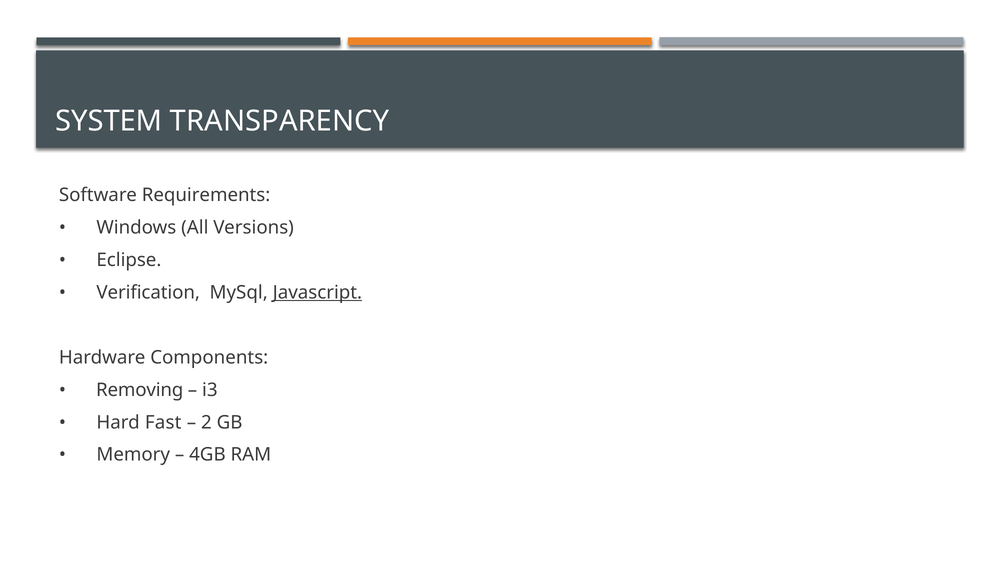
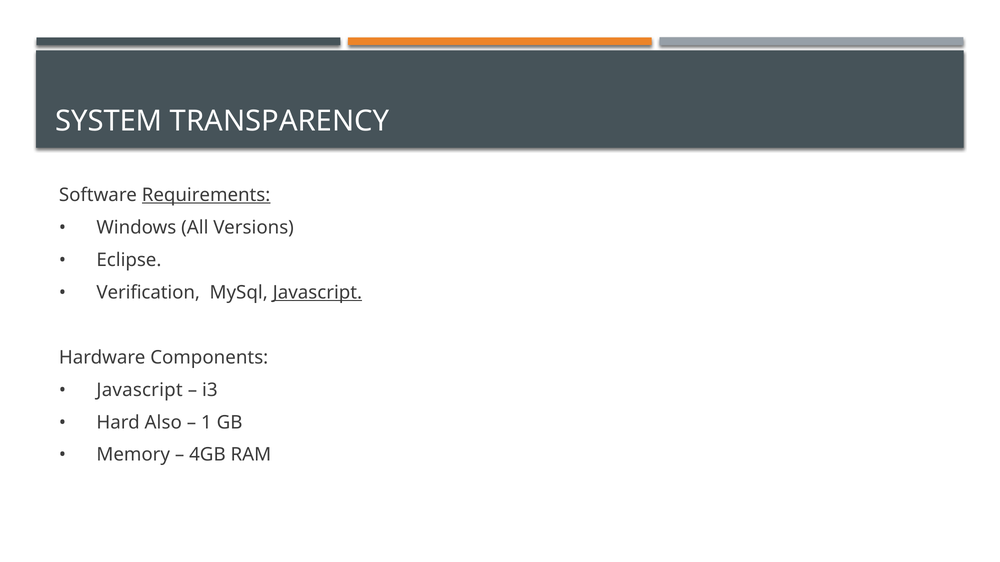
Requirements underline: none -> present (206, 195)
Removing: Removing -> Javascript (140, 390)
Fast: Fast -> Also (163, 423)
2: 2 -> 1 (206, 423)
